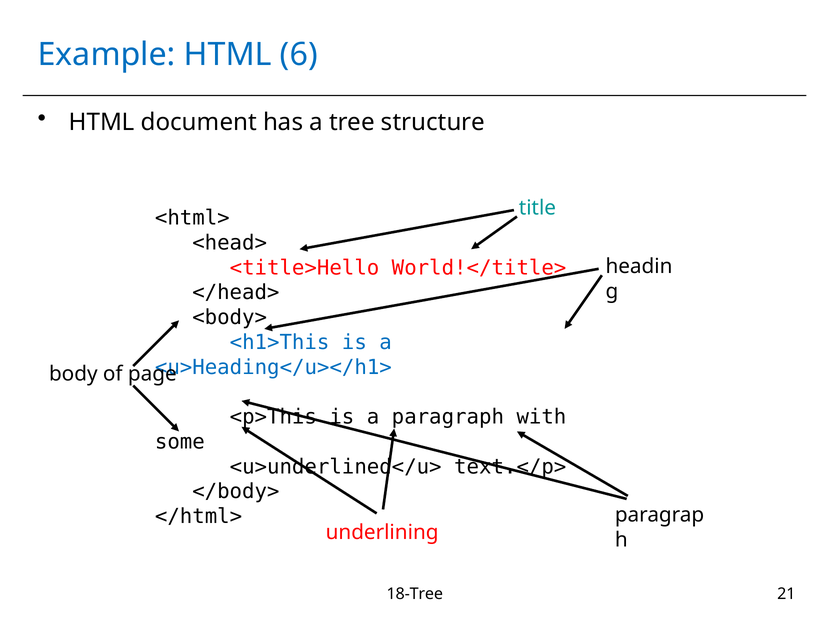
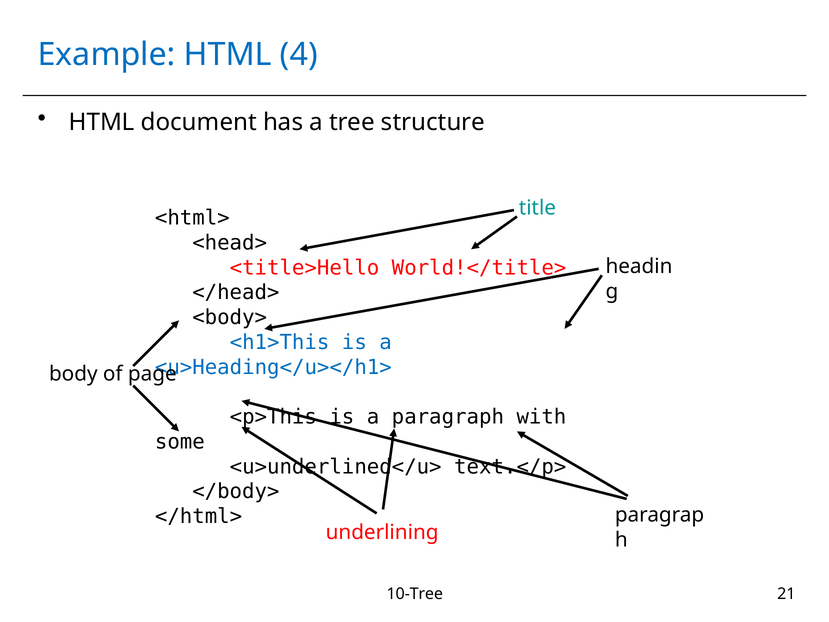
6: 6 -> 4 (299, 55)
18-Tree: 18-Tree -> 10-Tree (415, 594)
